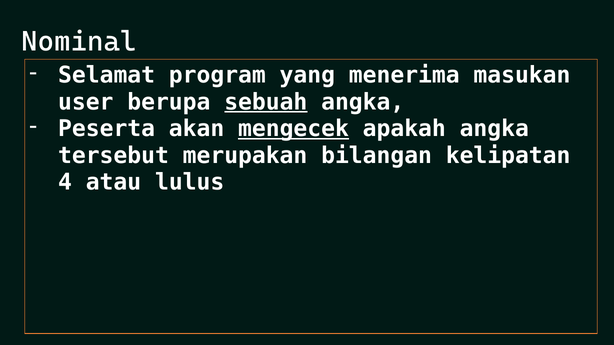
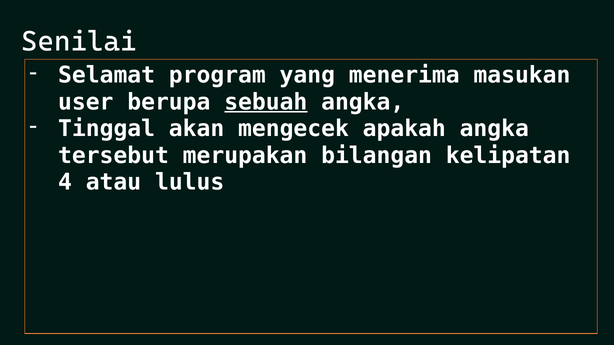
Nominal: Nominal -> Senilai (79, 42)
Peserta: Peserta -> Tinggal (107, 129)
mengecek underline: present -> none (293, 129)
